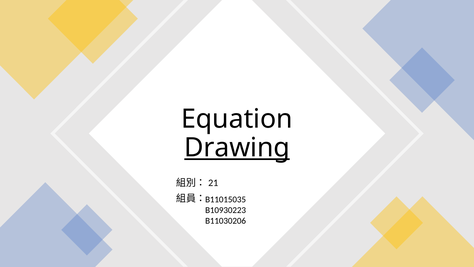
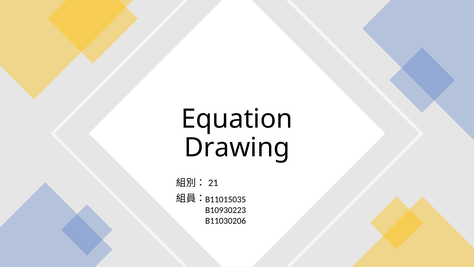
Drawing underline: present -> none (237, 148)
